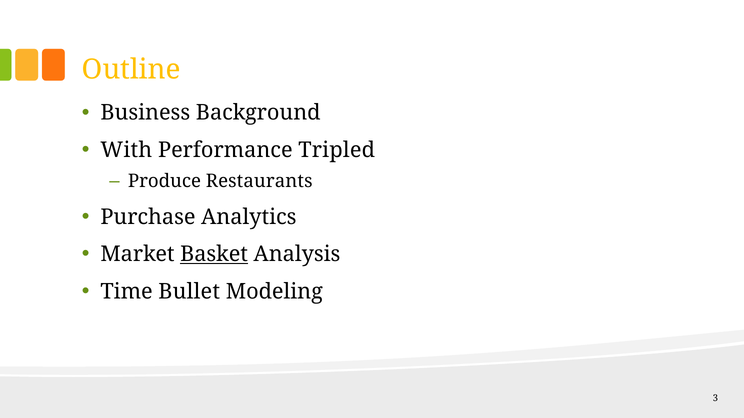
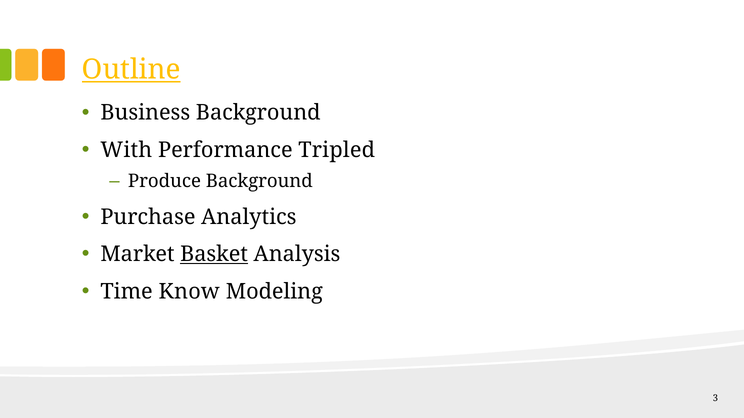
Outline underline: none -> present (131, 70)
Produce Restaurants: Restaurants -> Background (259, 181)
Bullet: Bullet -> Know (189, 292)
